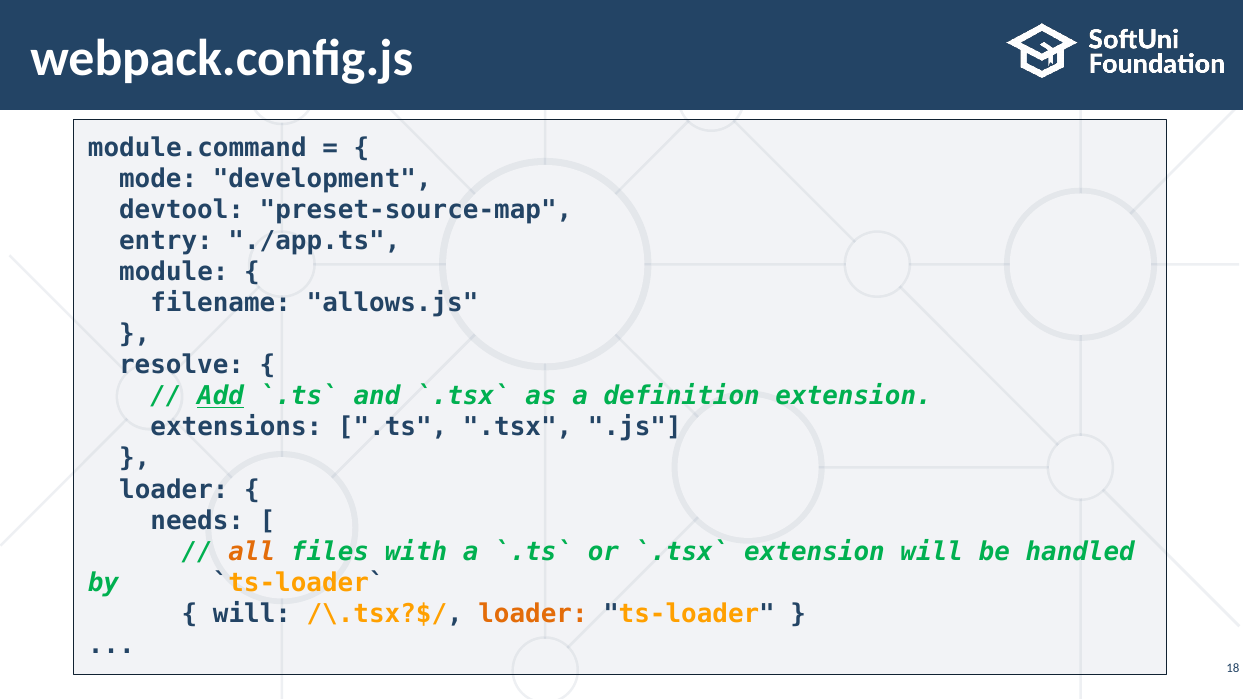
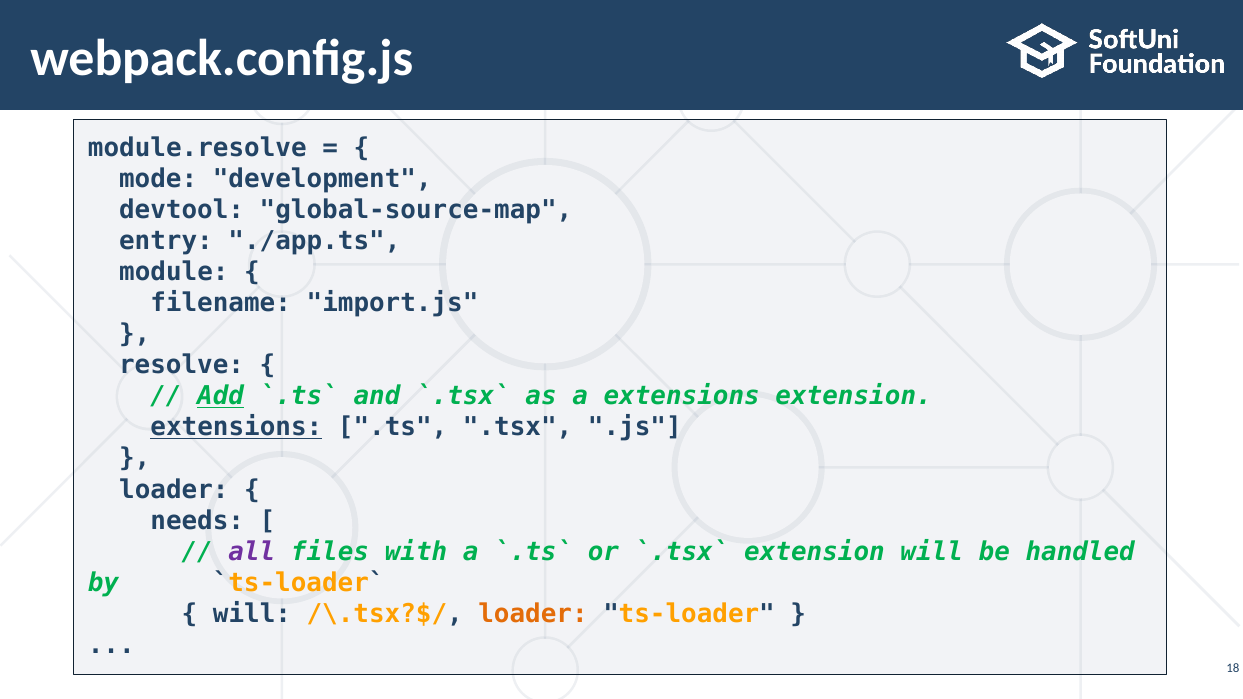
module.command: module.command -> module.resolve (197, 148)
preset-source-map: preset-source-map -> global-source-map (416, 210)
allows.js: allows.js -> import.js (393, 303)
a definition: definition -> extensions (682, 396)
extensions underline: none -> present (236, 427)
all colour: orange -> purple (252, 552)
